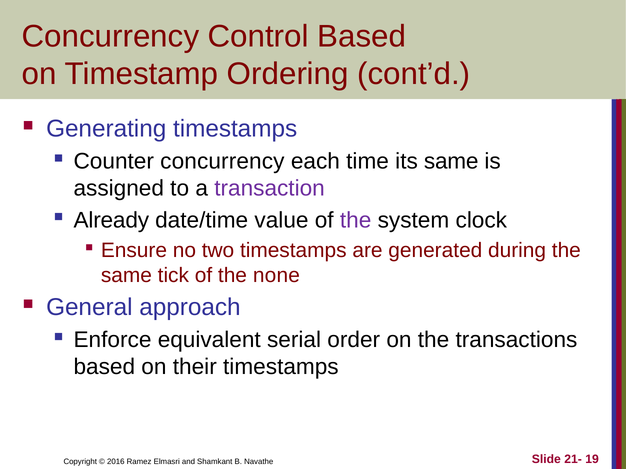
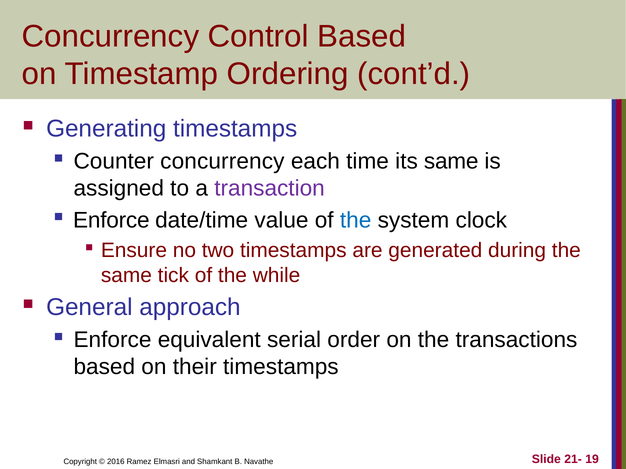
Already: Already -> Enforce (111, 220)
the colour: purple -> blue (356, 220)
none: none -> while (277, 275)
